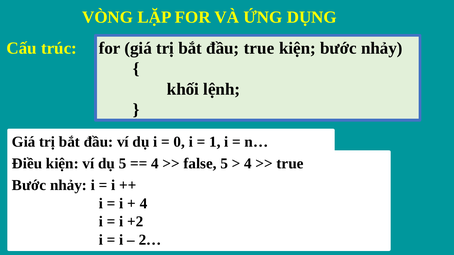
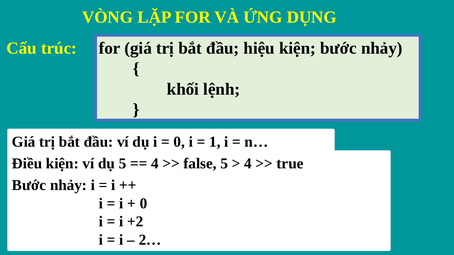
đầu true: true -> hiệu (259, 48)
4: 4 -> 0 (143, 204)
